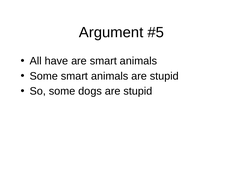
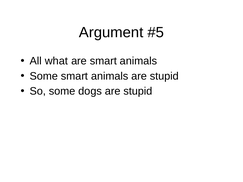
have: have -> what (56, 61)
